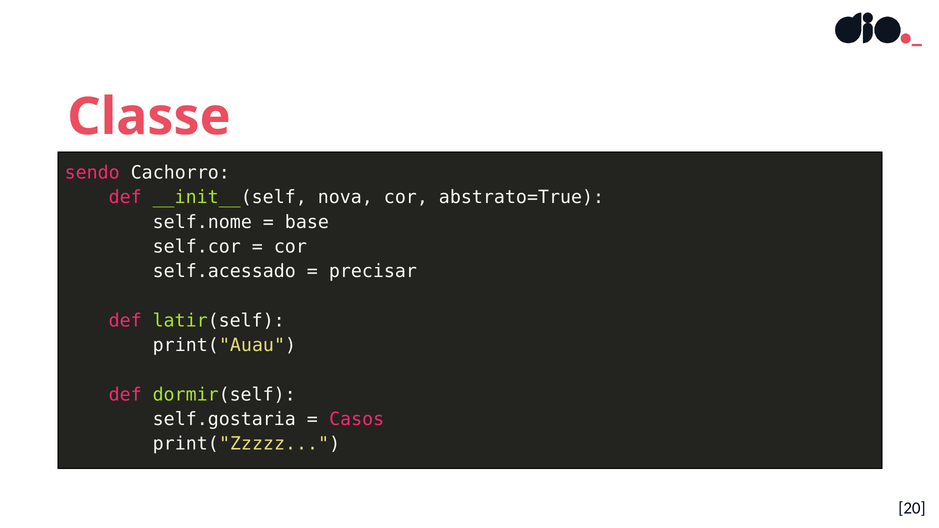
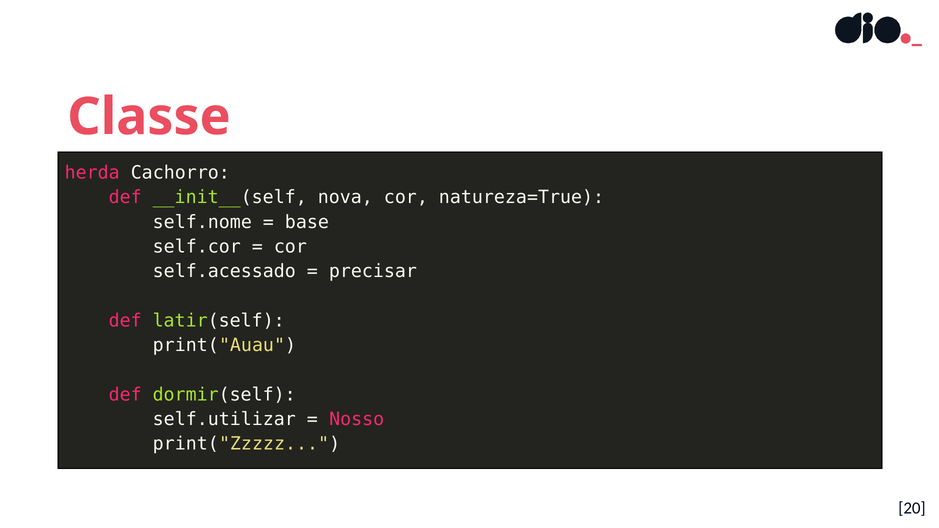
sendo: sendo -> herda (92, 173)
abstrato=True: abstrato=True -> natureza=True (521, 198)
self.gostaria: self.gostaria -> self.utilizar (224, 419)
Casos: Casos -> Nosso (357, 419)
